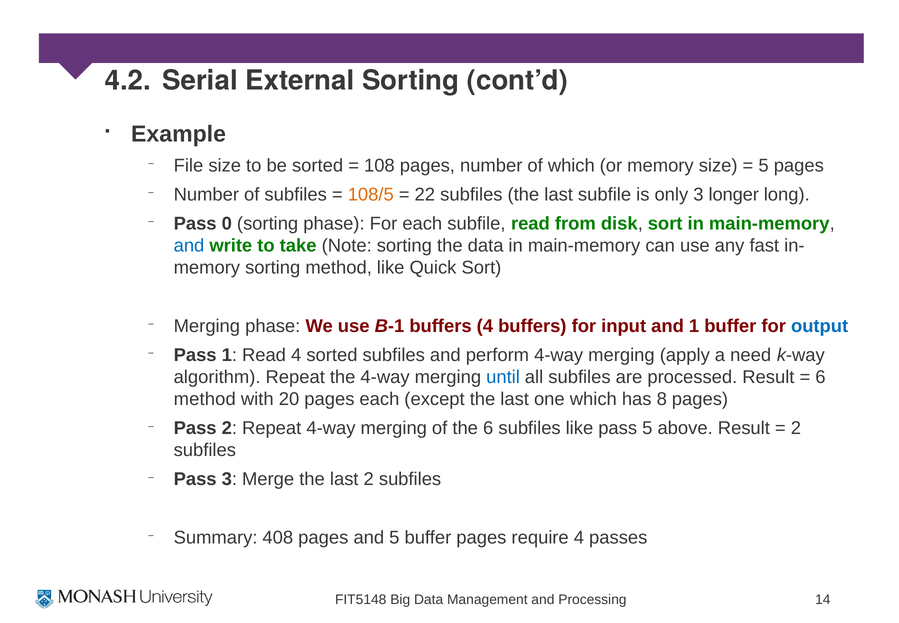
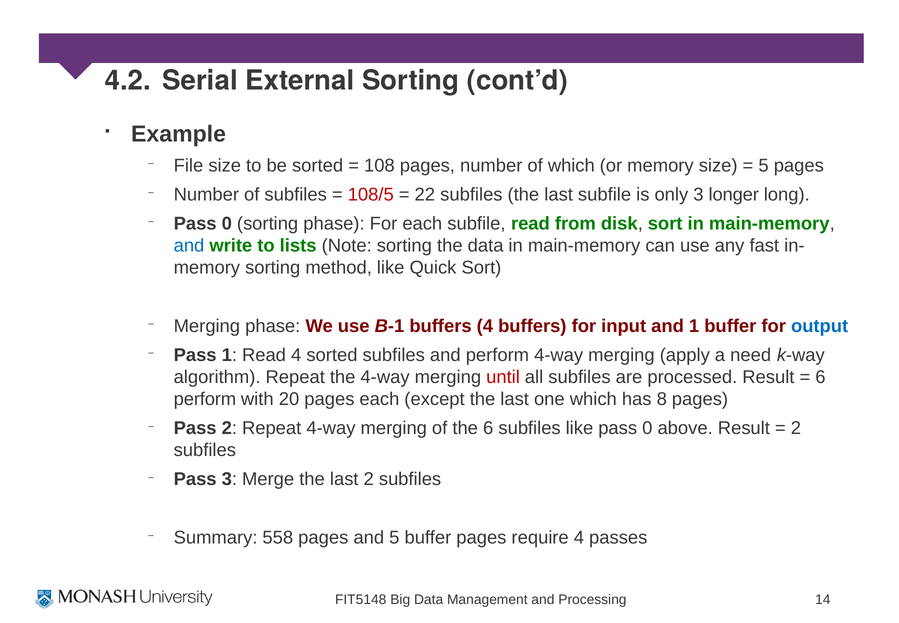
108/5 colour: orange -> red (371, 194)
take: take -> lists (298, 245)
until colour: blue -> red (503, 377)
method: method -> perform (205, 399)
like pass 5: 5 -> 0 (647, 428)
408: 408 -> 558 (278, 537)
